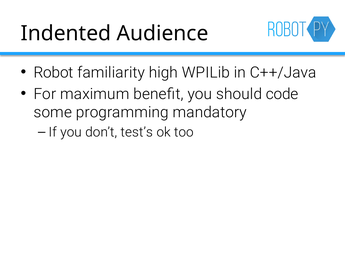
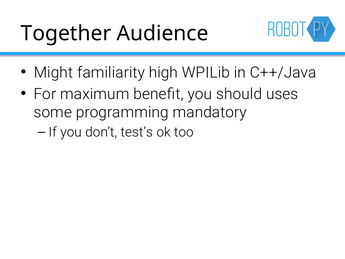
Indented: Indented -> Together (66, 33)
Robot: Robot -> Might (53, 72)
code: code -> uses (282, 94)
